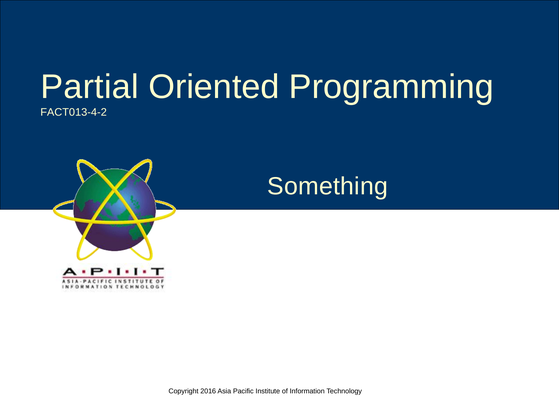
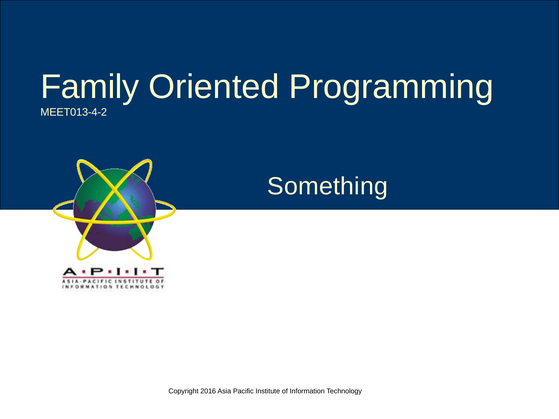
Partial: Partial -> Family (90, 87)
FACT013-4-2: FACT013-4-2 -> MEET013-4-2 (74, 112)
